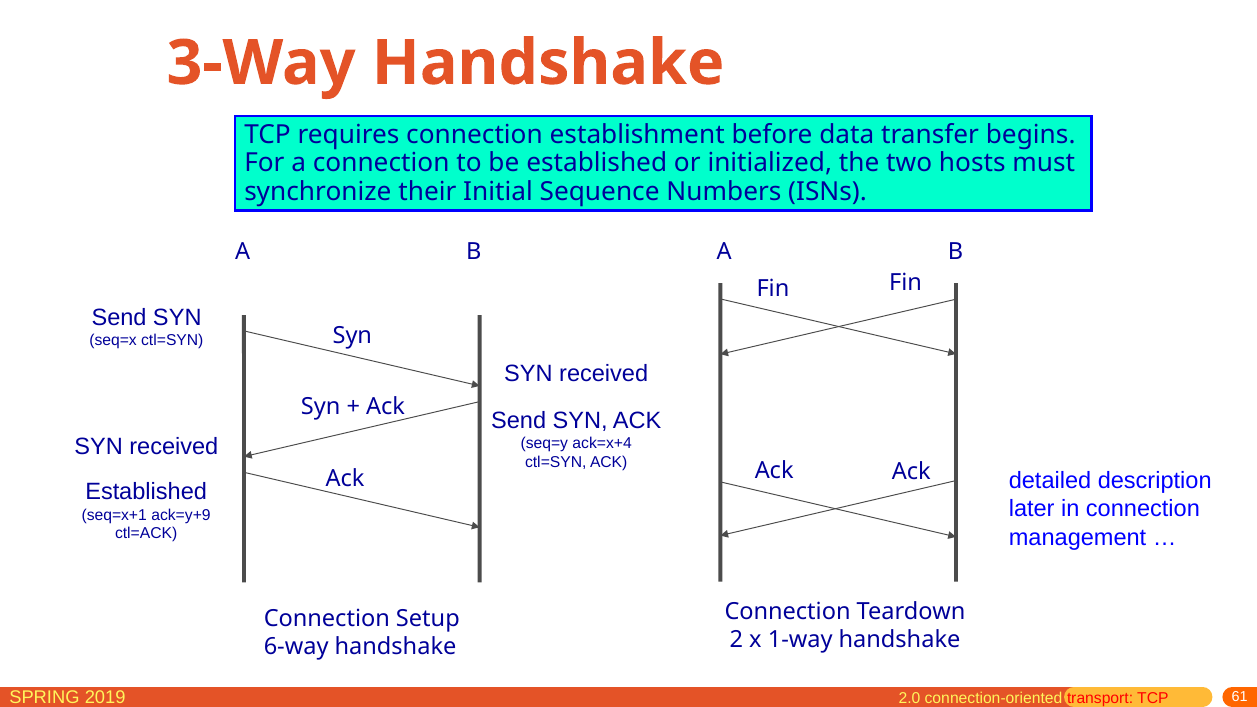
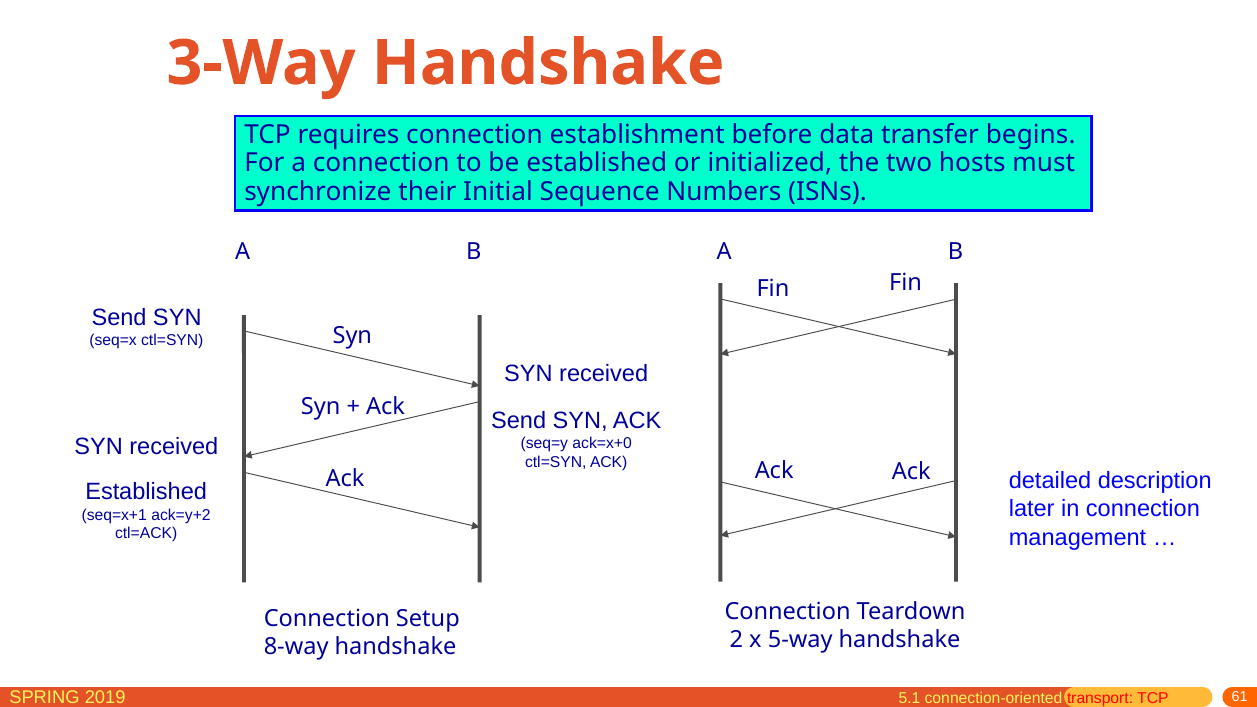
ack=x+4: ack=x+4 -> ack=x+0 (602, 444)
ack=y+9: ack=y+9 -> ack=y+2 (181, 515)
1-way: 1-way -> 5-way (800, 640)
6-way: 6-way -> 8-way (296, 647)
2.0: 2.0 -> 5.1 (909, 698)
